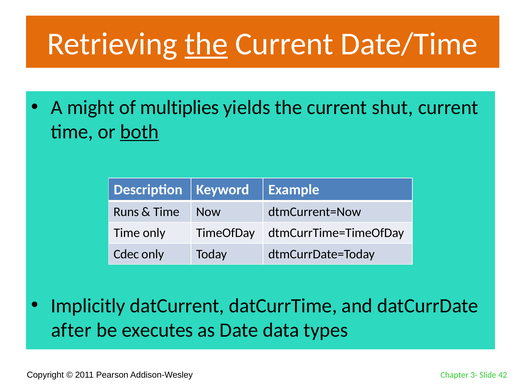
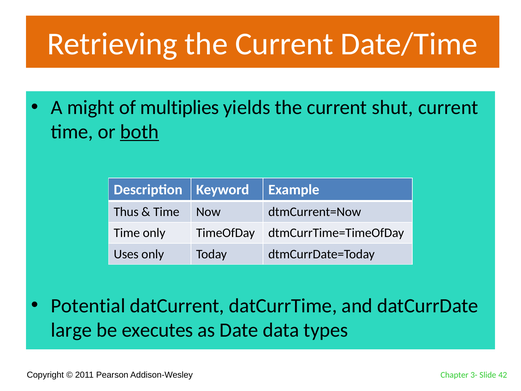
the underline: present -> none (206, 44)
Runs: Runs -> Thus (126, 212)
Cdec: Cdec -> Uses (126, 254)
Implicitly: Implicitly -> Potential (88, 305)
after: after -> large (71, 330)
